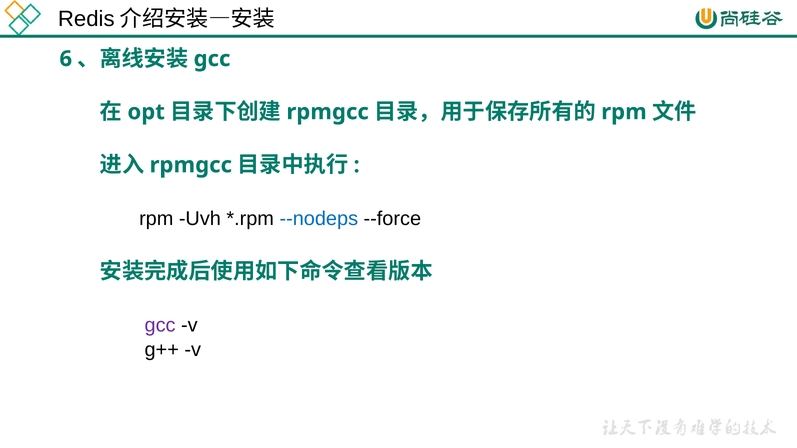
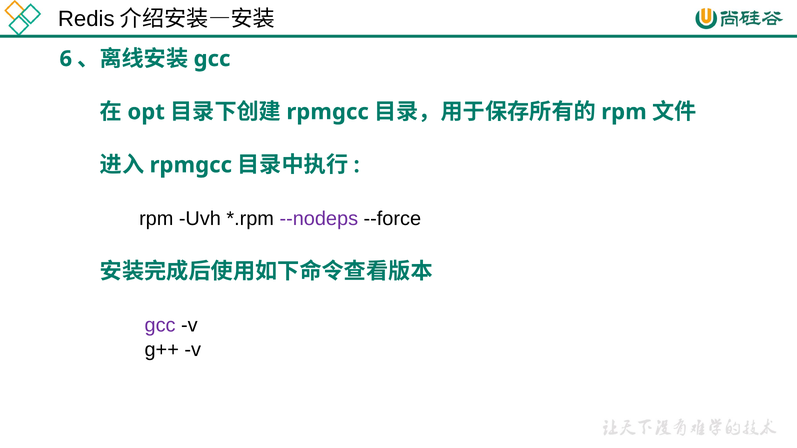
--nodeps colour: blue -> purple (319, 219)
